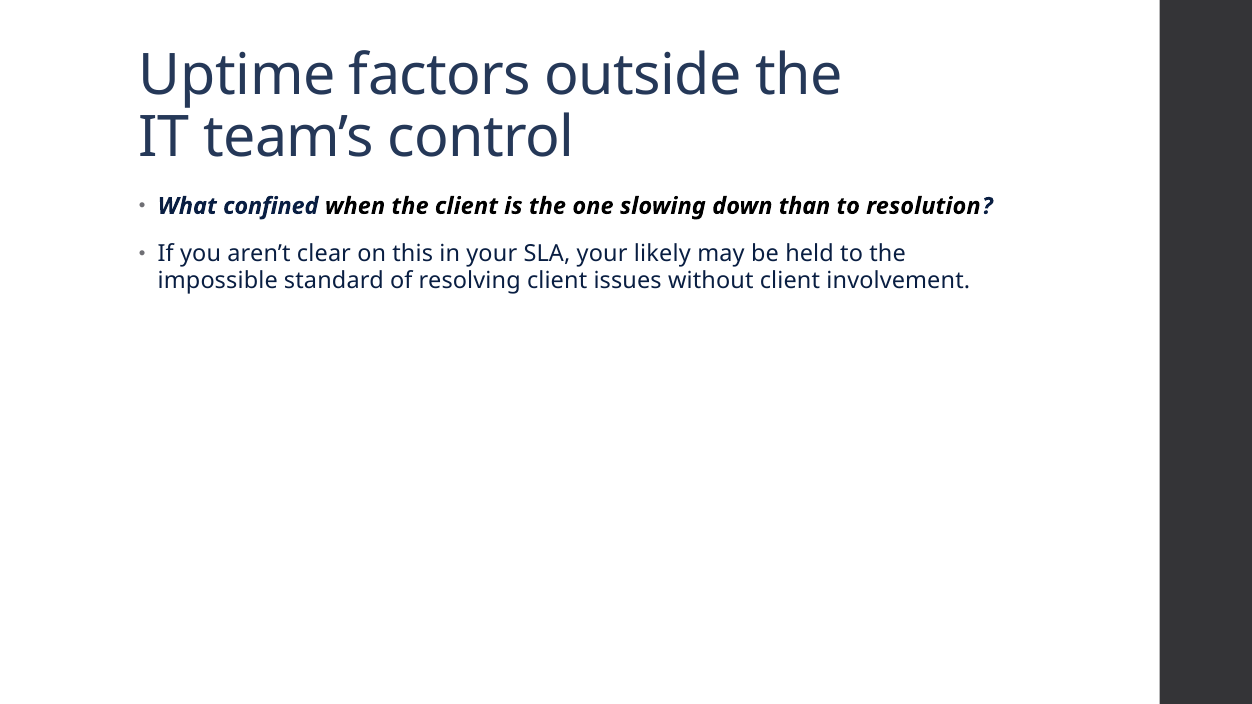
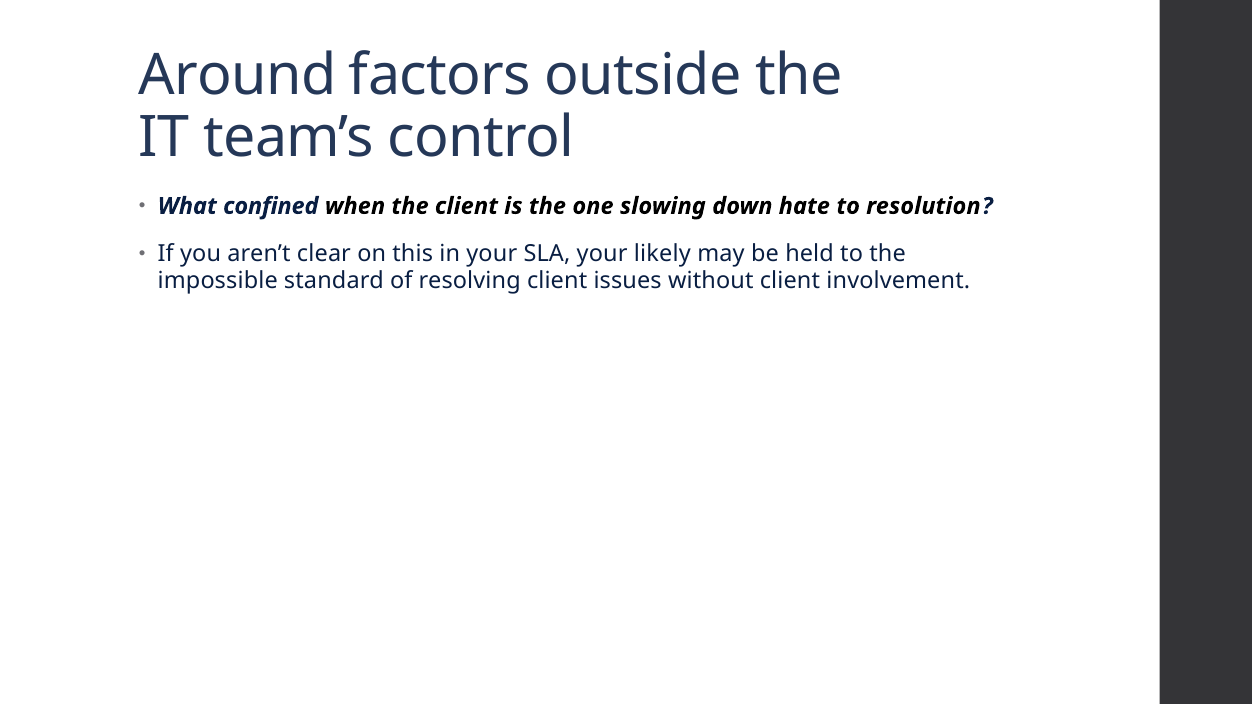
Uptime: Uptime -> Around (237, 76)
than: than -> hate (804, 206)
